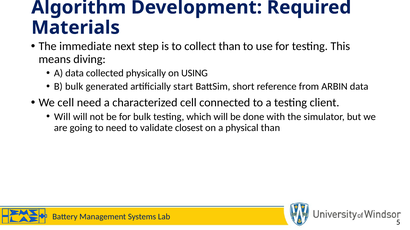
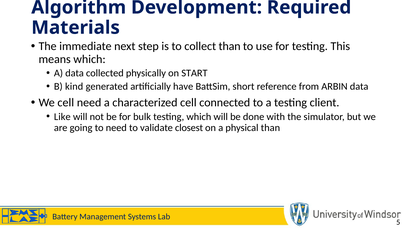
means diving: diving -> which (90, 59)
USING: USING -> START (194, 73)
B bulk: bulk -> kind (74, 87)
start: start -> have (183, 87)
Will: Will -> Like (62, 117)
